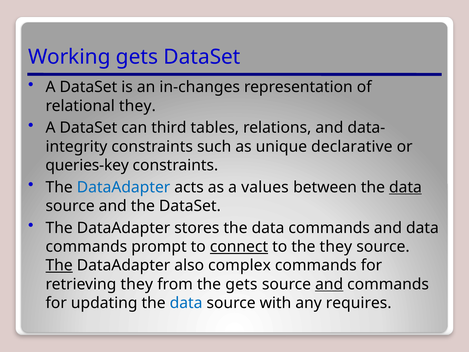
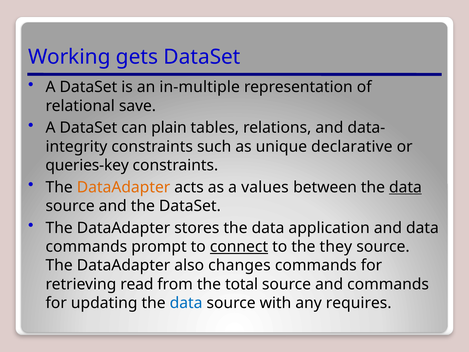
in-changes: in-changes -> in-multiple (200, 87)
relational they: they -> save (137, 106)
third: third -> plain (169, 128)
DataAdapter colour: blue -> orange (124, 187)
the data commands: commands -> application (329, 228)
The underline: present -> none (59, 265)
complex: complex -> changes (239, 265)
retrieving they: they -> read (137, 284)
the gets: gets -> total (242, 284)
and underline: present -> none (329, 284)
